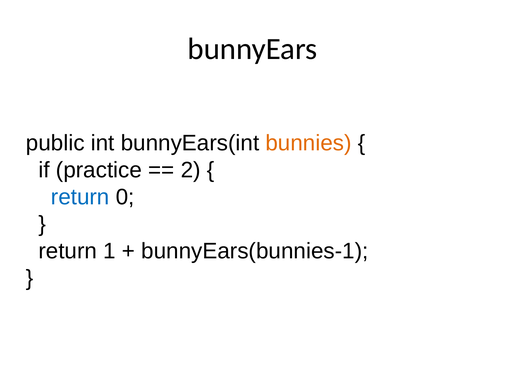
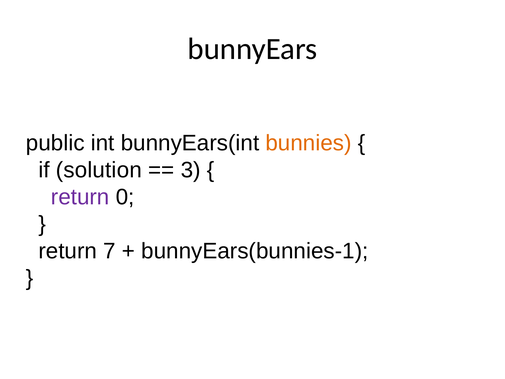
practice: practice -> solution (99, 170)
2: 2 -> 3 (191, 170)
return colour: blue -> purple (80, 197)
1: 1 -> 7 (109, 251)
